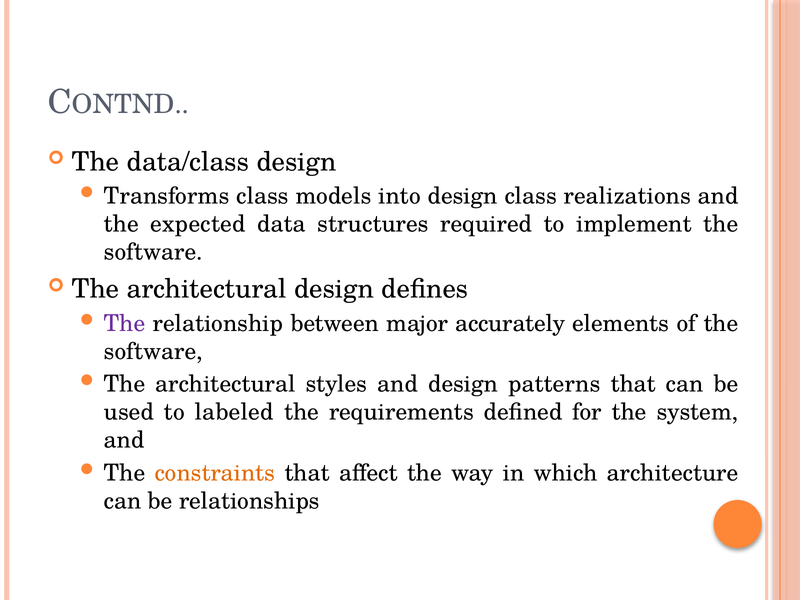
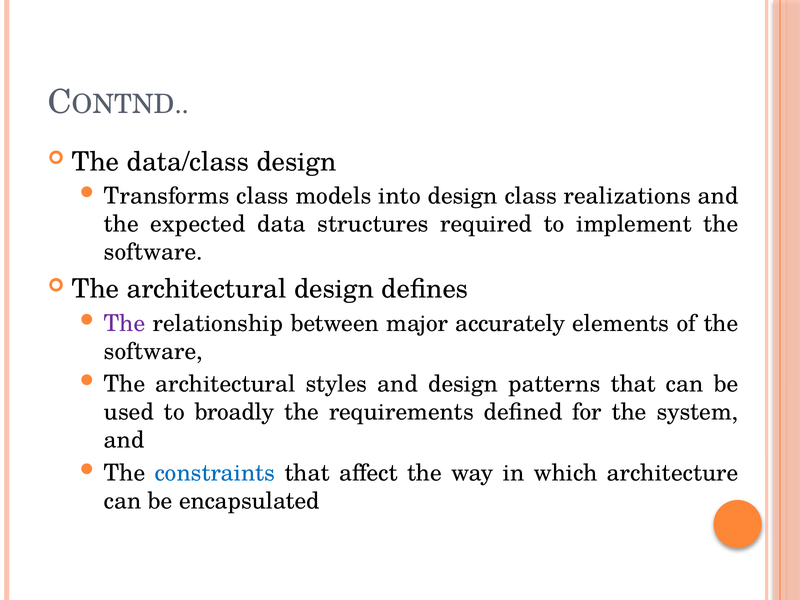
labeled: labeled -> broadly (235, 412)
constraints colour: orange -> blue (215, 473)
relationships: relationships -> encapsulated (249, 501)
